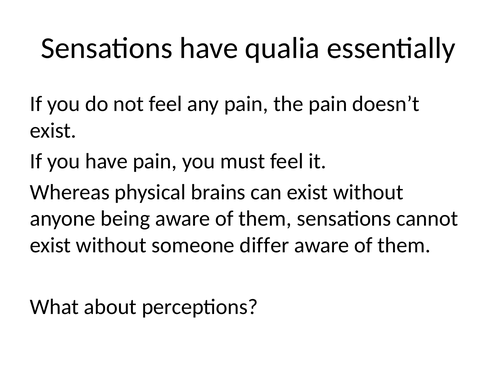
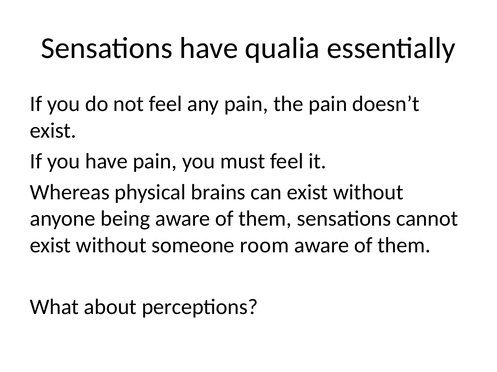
differ: differ -> room (264, 246)
